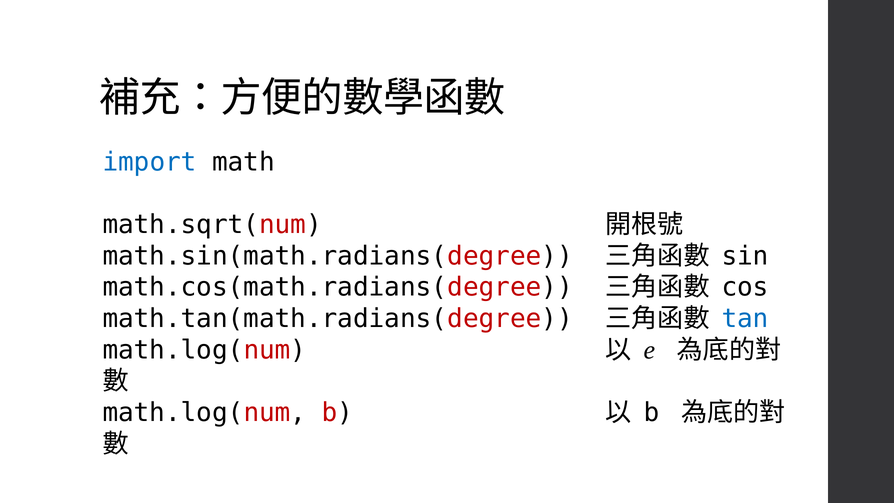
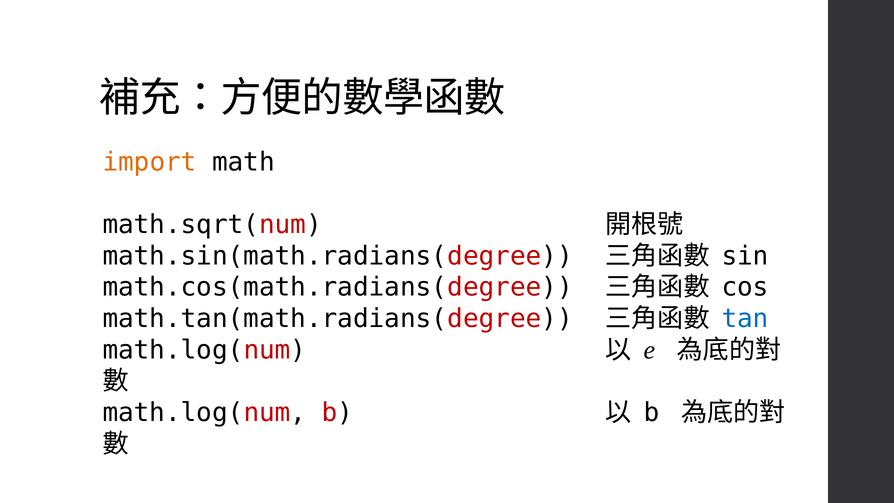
import colour: blue -> orange (150, 162)
